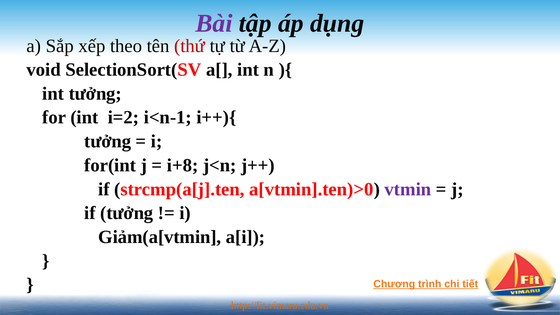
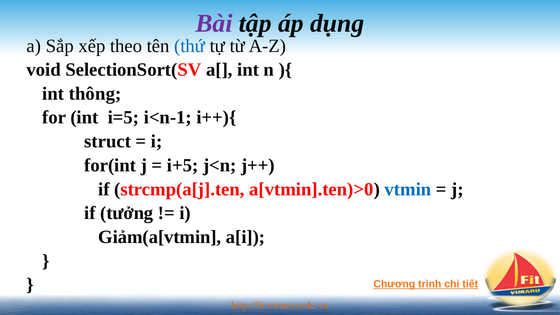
thứ colour: red -> blue (190, 46)
int tưởng: tưởng -> thông (95, 94)
i=2: i=2 -> i=5 (123, 117)
tưởng: tưởng -> struct (108, 141)
i+8: i+8 -> i+5 (183, 165)
vtmin colour: purple -> blue (408, 189)
